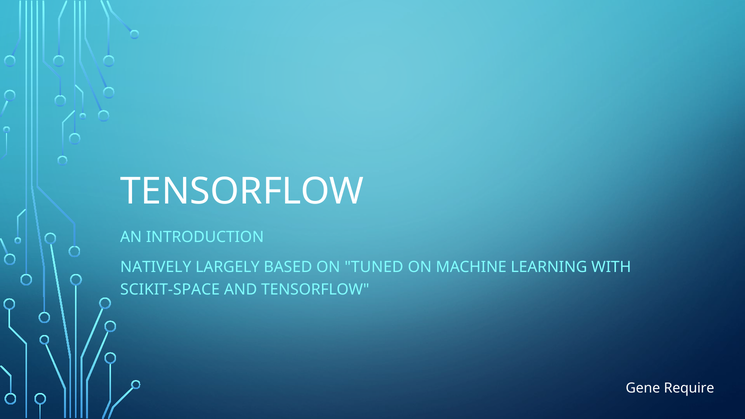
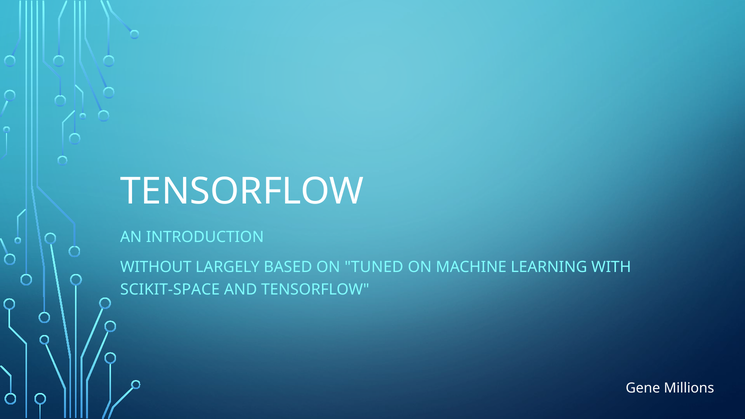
NATIVELY: NATIVELY -> WITHOUT (156, 267)
Require: Require -> Millions (689, 388)
